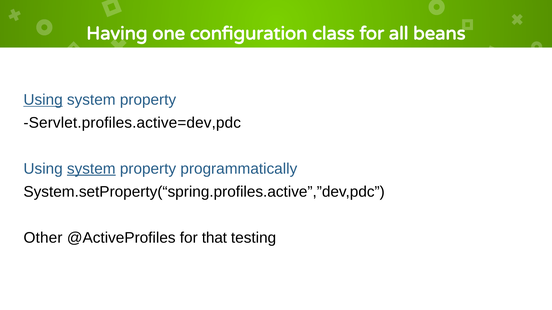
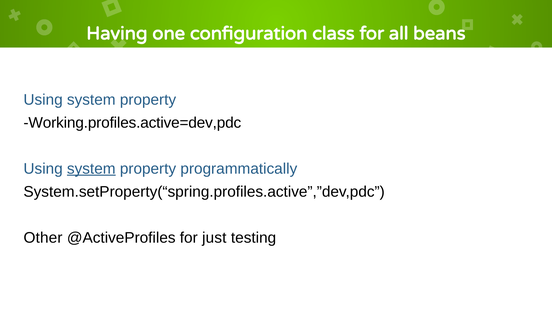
Using underline: present -> none (43, 100)
Servlet.profiles.active=dev,pdc: Servlet.profiles.active=dev,pdc -> Working.profiles.active=dev,pdc (132, 123)
that: that -> just (214, 238)
